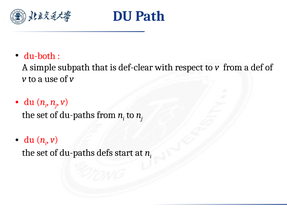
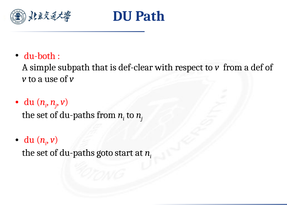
defs: defs -> goto (105, 152)
